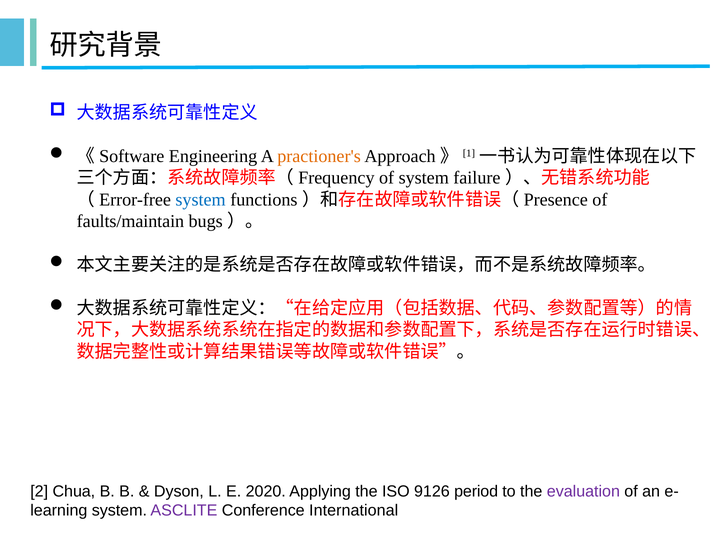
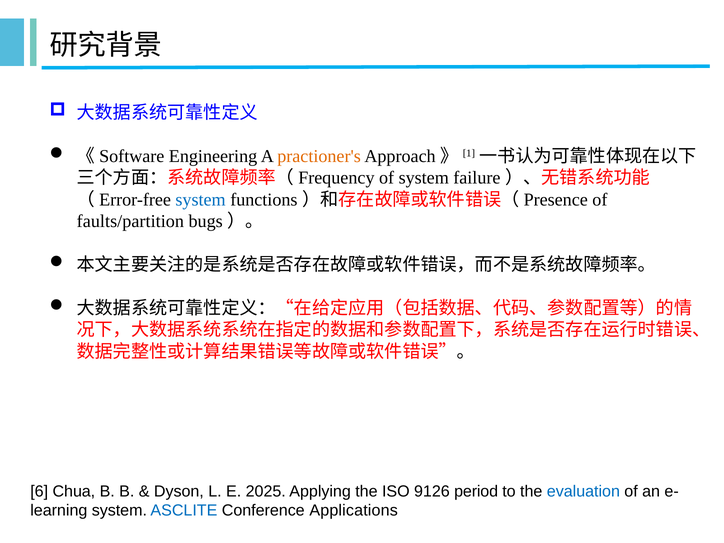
faults/maintain: faults/maintain -> faults/partition (130, 221)
2: 2 -> 6 (39, 491)
2020: 2020 -> 2025 (266, 491)
evaluation colour: purple -> blue (583, 491)
ASCLITE colour: purple -> blue (184, 511)
International: International -> Applications (354, 511)
